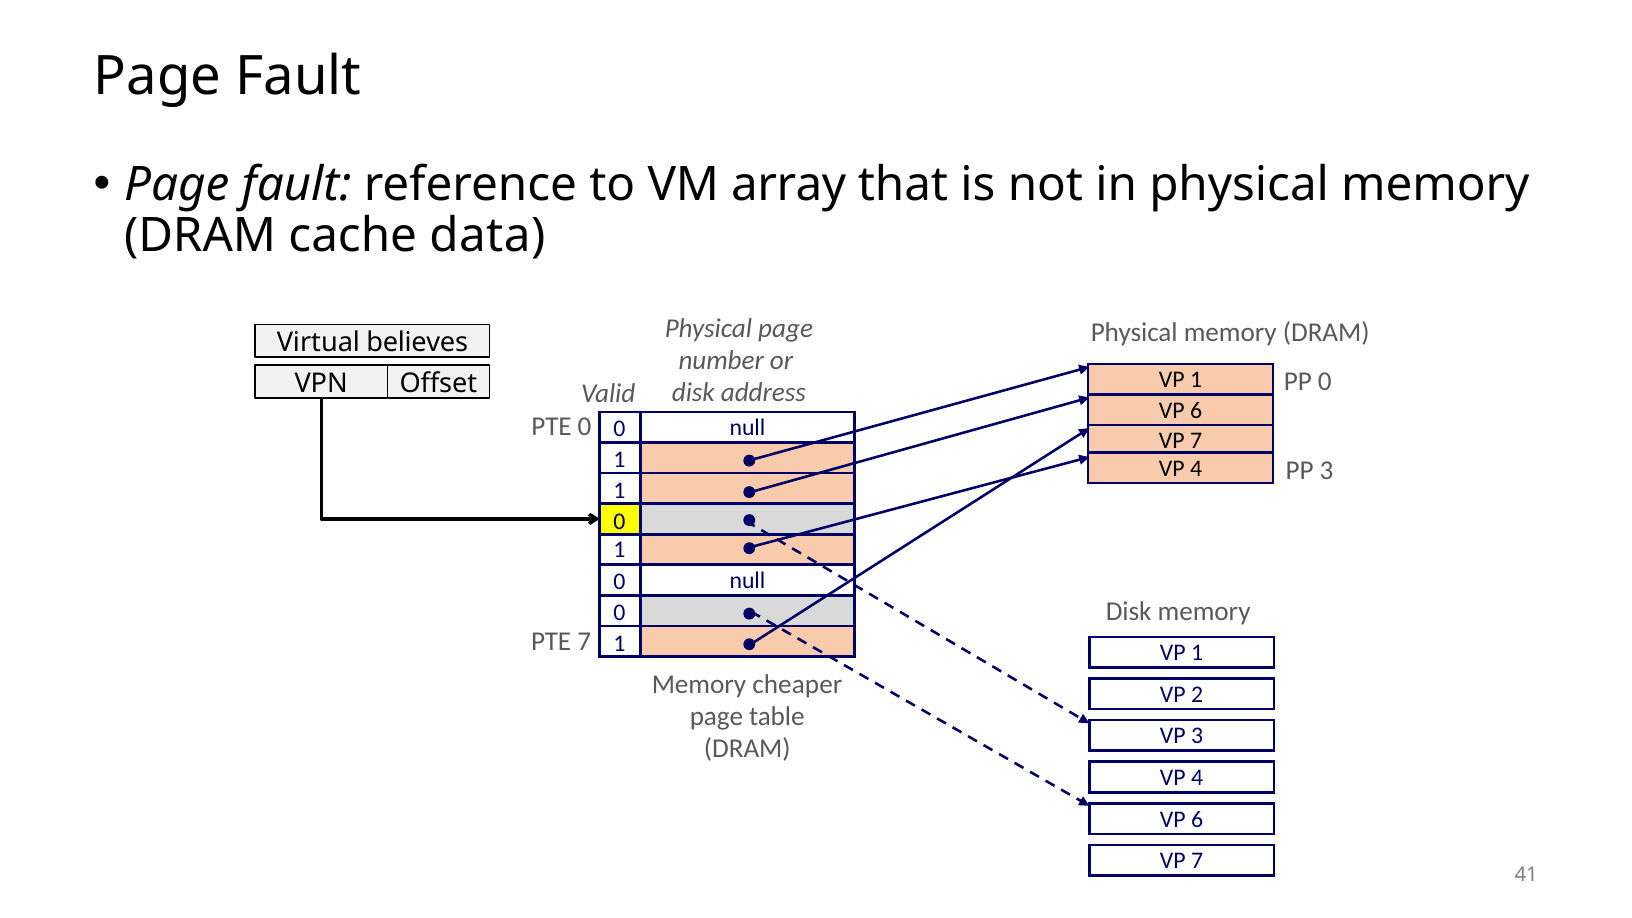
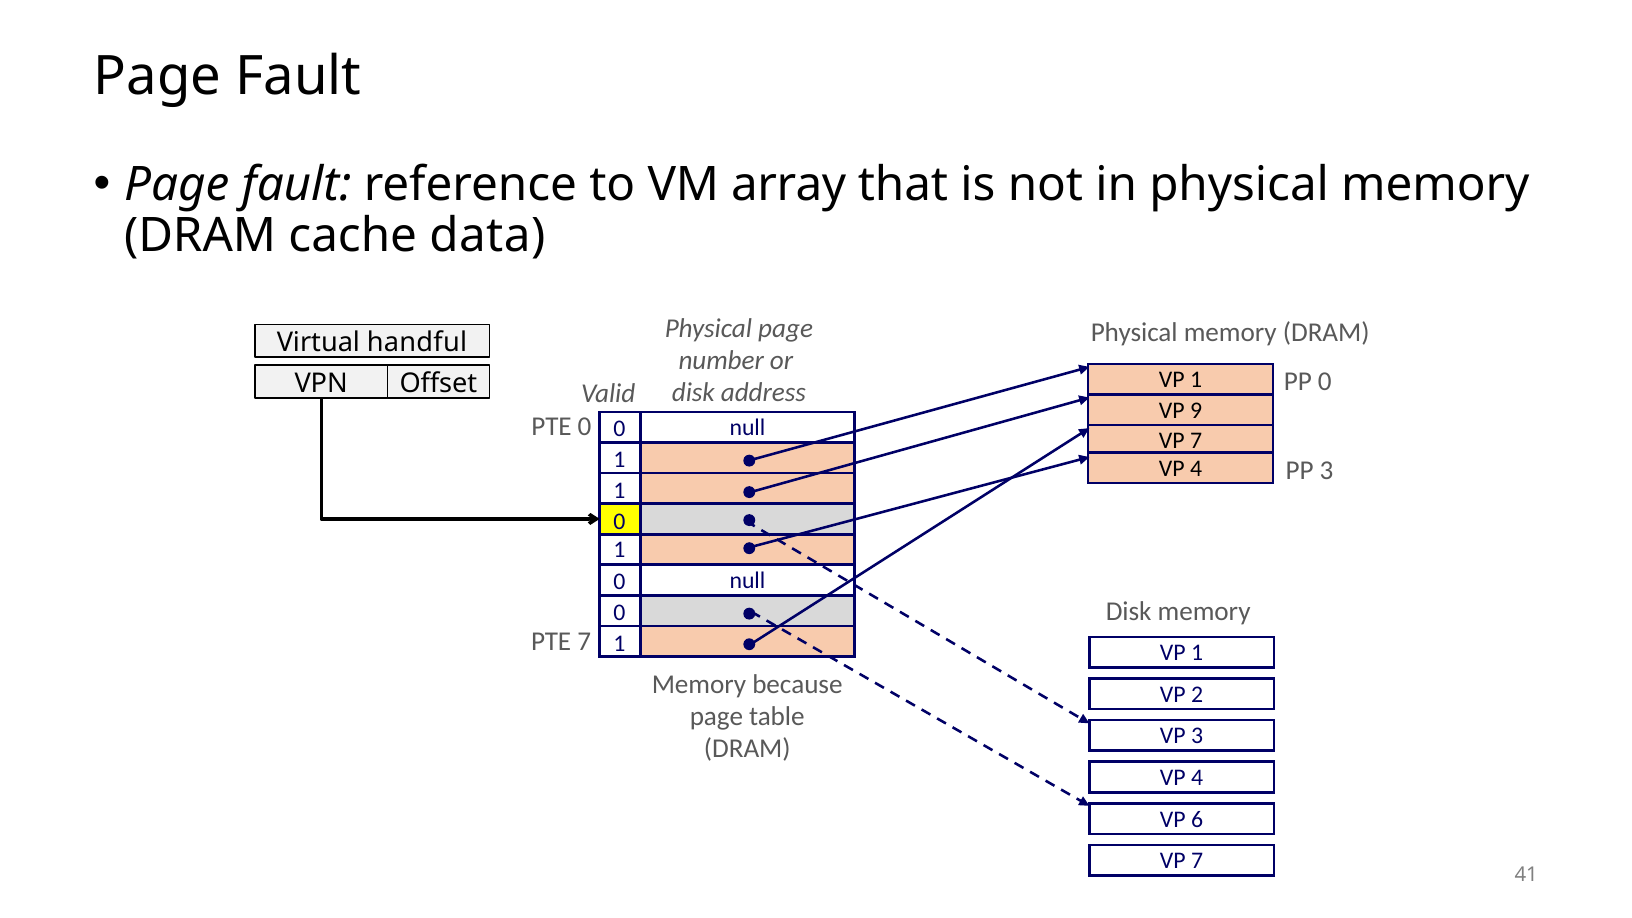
believes: believes -> handful (417, 343)
6: 6 -> 9 (1196, 410)
cheaper: cheaper -> because (797, 685)
